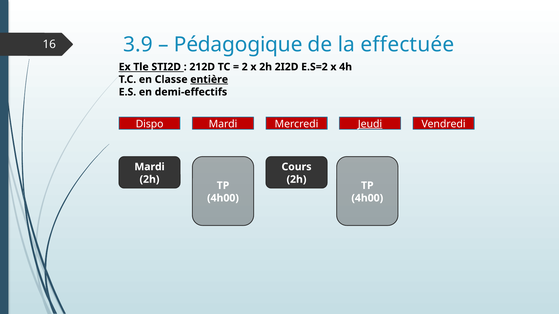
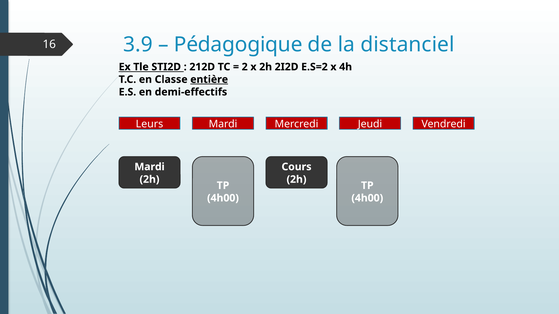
effectuée: effectuée -> distanciel (408, 45)
Dispo: Dispo -> Leurs (149, 124)
Jeudi underline: present -> none (370, 124)
